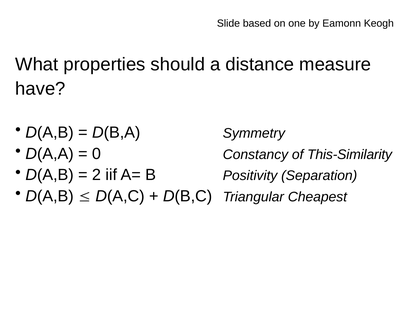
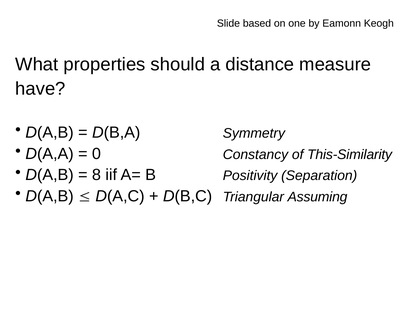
2: 2 -> 8 (96, 175)
Cheapest: Cheapest -> Assuming (318, 197)
